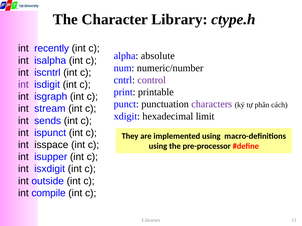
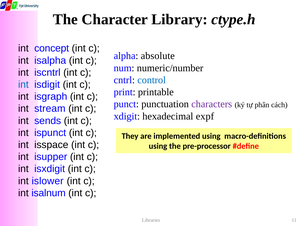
recently: recently -> concept (52, 48)
control colour: purple -> blue (152, 80)
int colour: purple -> blue (23, 85)
limit: limit -> expf (205, 116)
outside: outside -> islower (48, 181)
compile: compile -> isalnum (49, 193)
